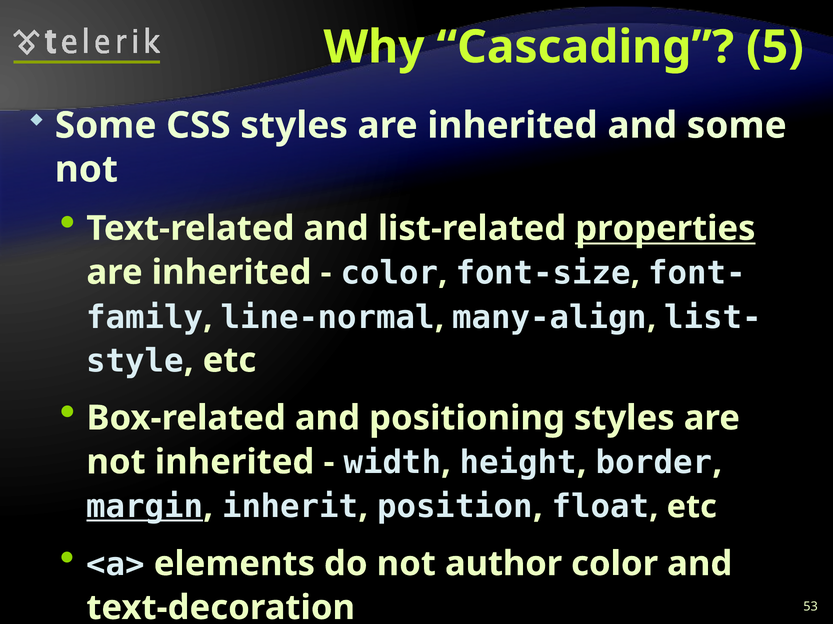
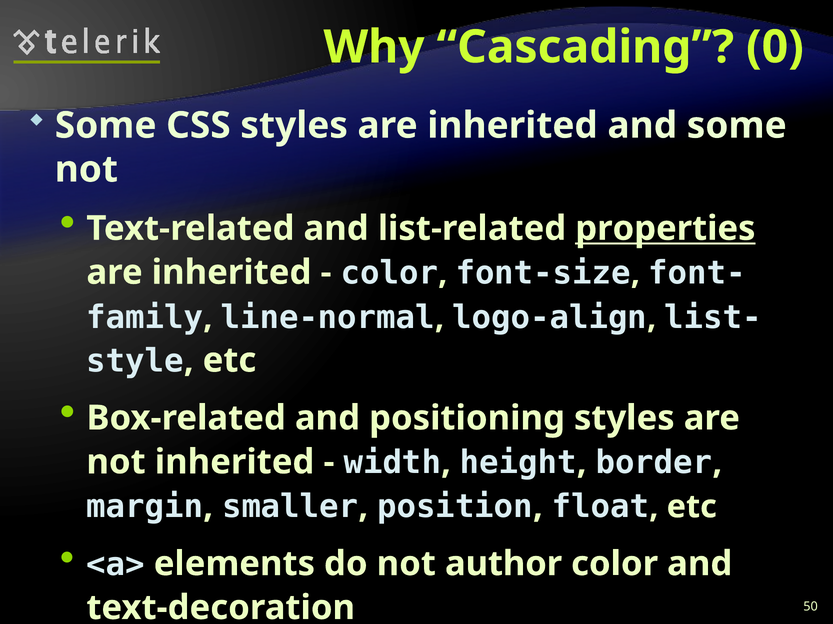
5: 5 -> 0 (775, 47)
many-align: many-align -> logo-align (550, 318)
margin underline: present -> none (145, 507)
inherit: inherit -> smaller (290, 507)
53: 53 -> 50 (811, 607)
